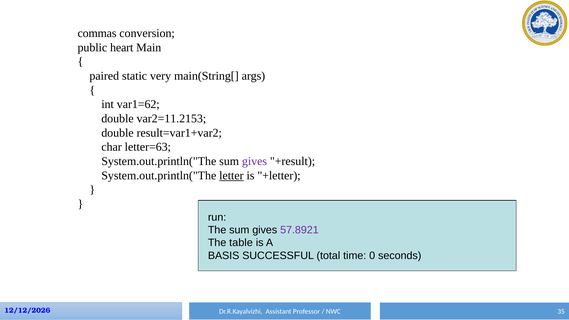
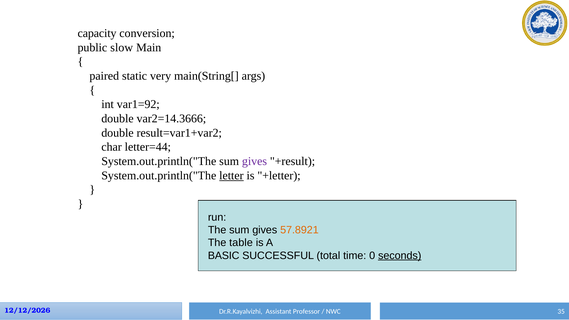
commas: commas -> capacity (97, 33)
heart: heart -> slow (122, 47)
var1=62: var1=62 -> var1=92 (138, 104)
var2=11.2153: var2=11.2153 -> var2=14.3666 (171, 119)
letter=63: letter=63 -> letter=44 (148, 147)
57.8921 colour: purple -> orange (299, 230)
BASIS: BASIS -> BASIC (224, 256)
seconds underline: none -> present (400, 256)
